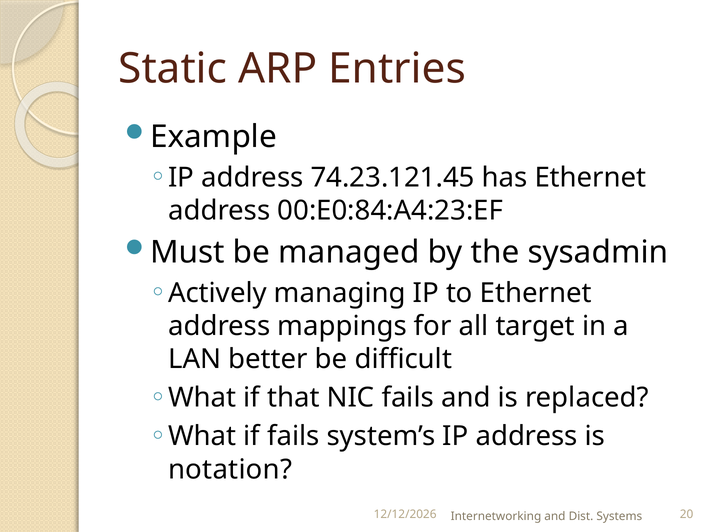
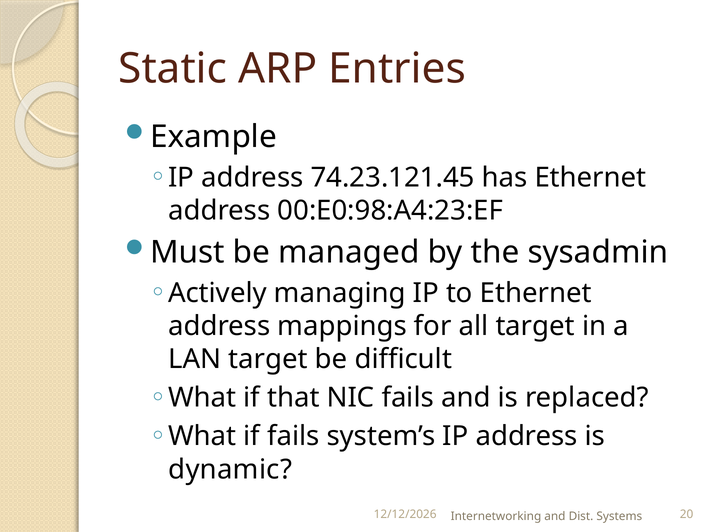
00:E0:84:A4:23:EF: 00:E0:84:A4:23:EF -> 00:E0:98:A4:23:EF (390, 211)
LAN better: better -> target (268, 360)
notation: notation -> dynamic (230, 470)
